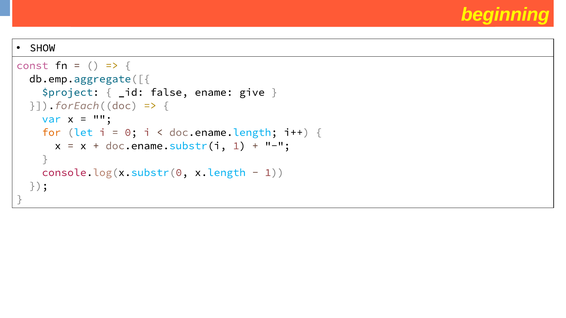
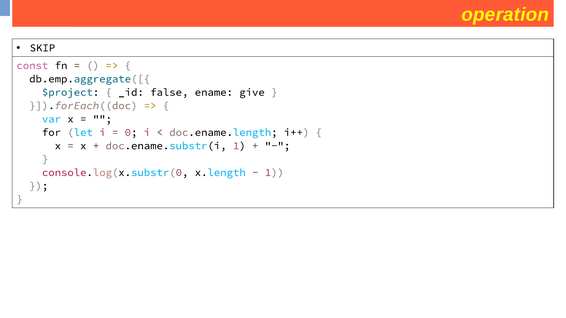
beginning: beginning -> operation (505, 15)
SHOW: SHOW -> SKIP (42, 48)
for colour: orange -> black (51, 133)
